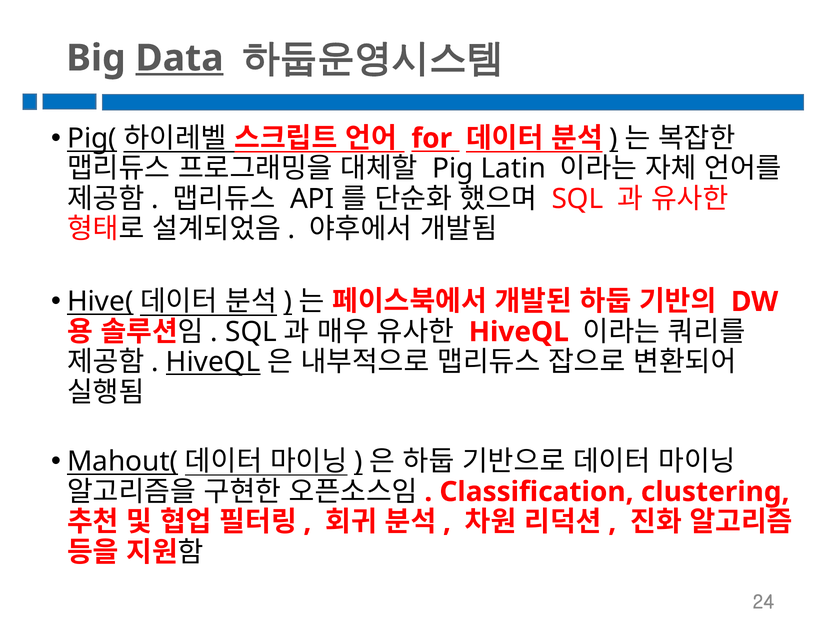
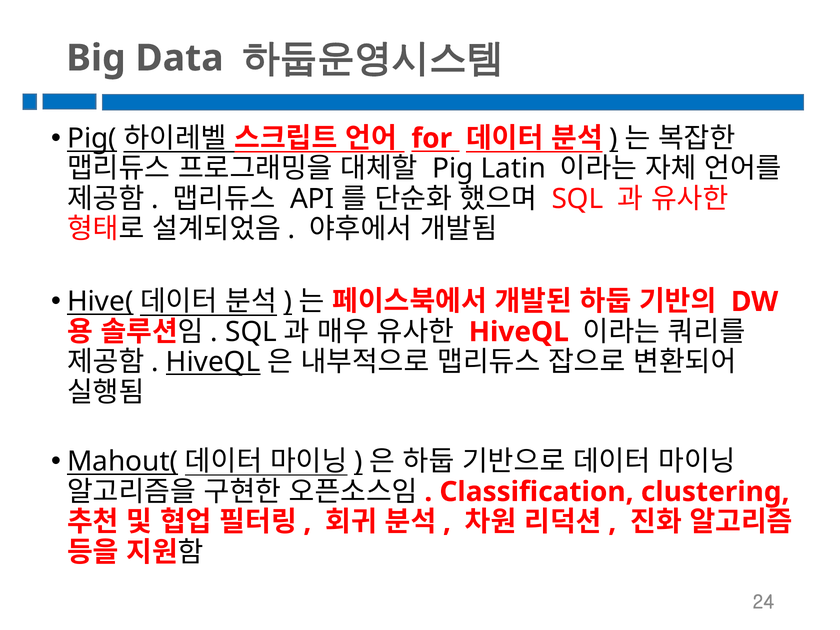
Data underline: present -> none (179, 58)
